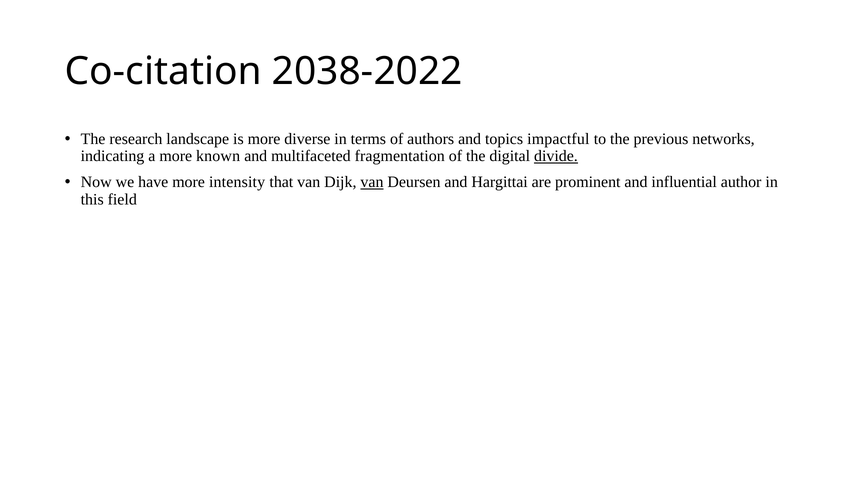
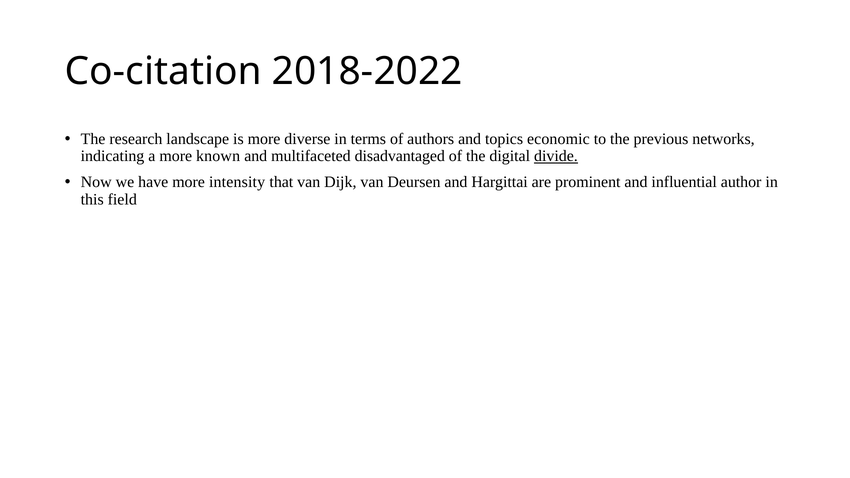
2038-2022: 2038-2022 -> 2018-2022 (367, 71)
impactful: impactful -> economic (558, 139)
fragmentation: fragmentation -> disadvantaged (400, 156)
van underline: present -> none (372, 182)
